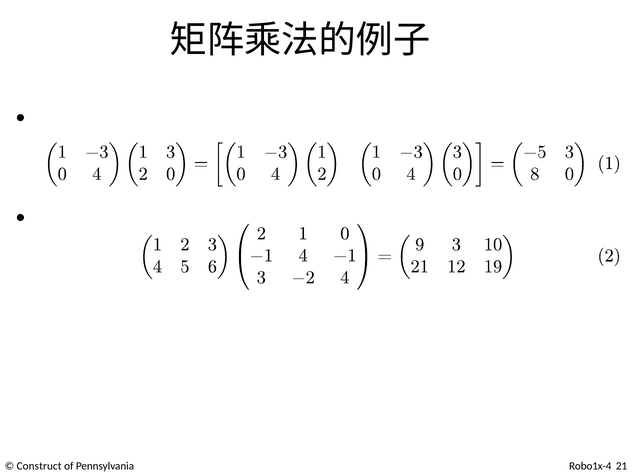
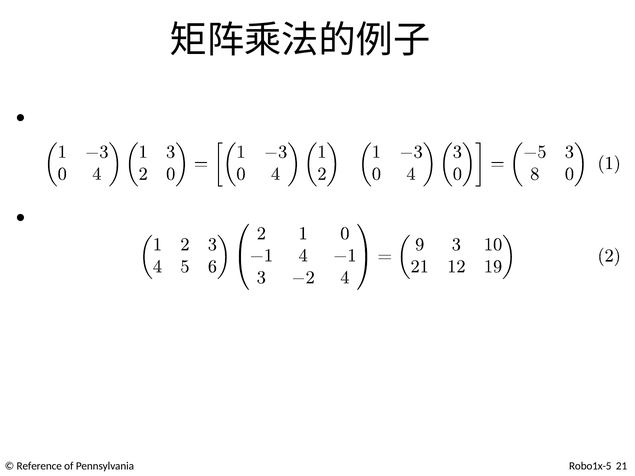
Construct: Construct -> Reference (39, 466)
Robo1x-4: Robo1x-4 -> Robo1x-5 (590, 466)
